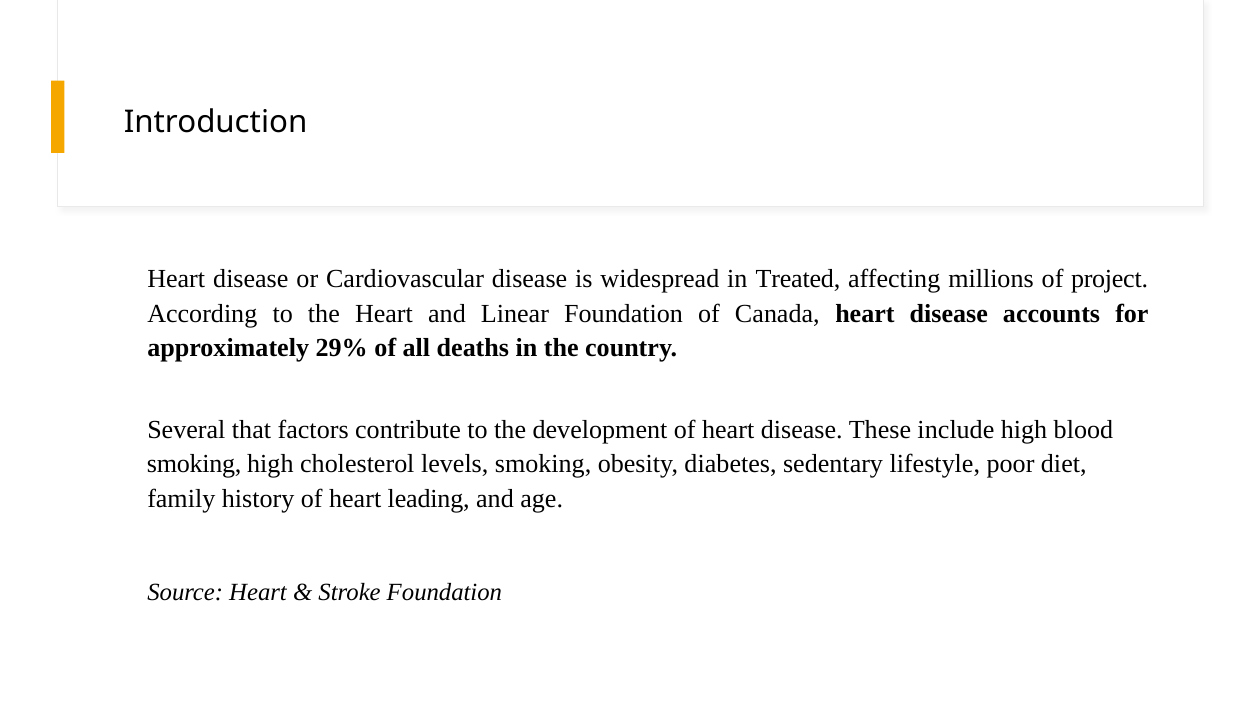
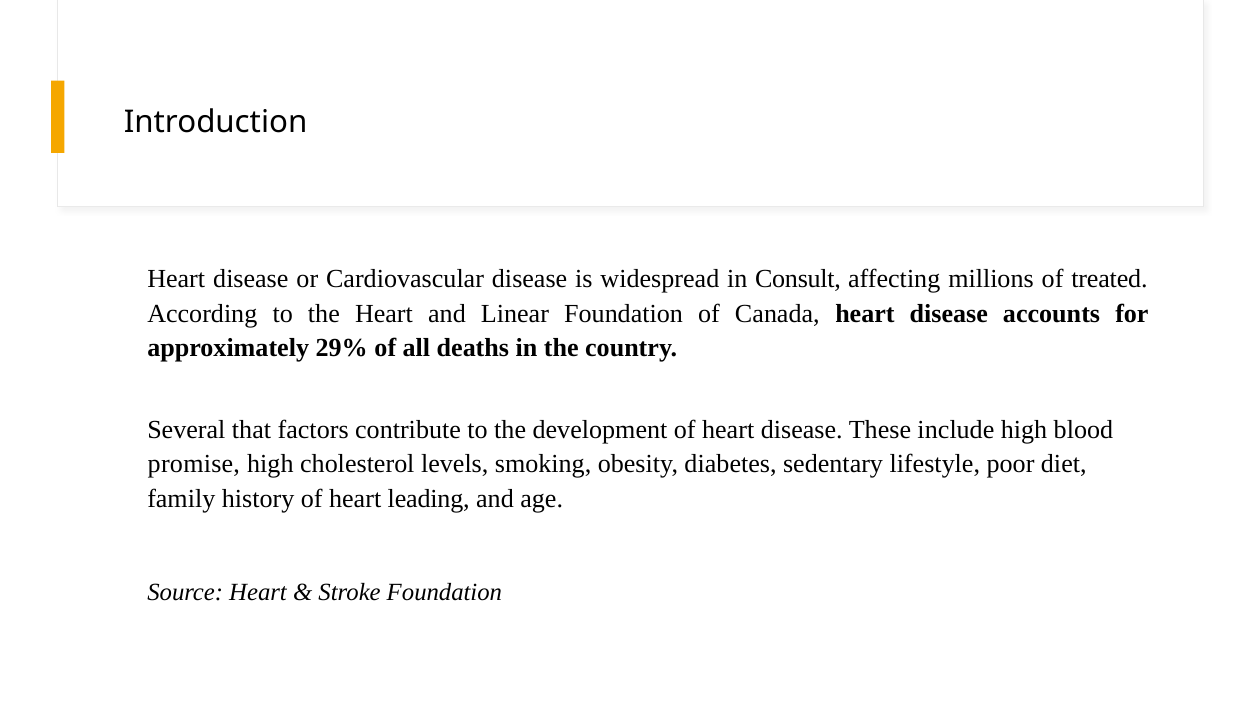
Treated: Treated -> Consult (798, 280)
project: project -> treated (1109, 280)
smoking: smoking -> promise (194, 465)
